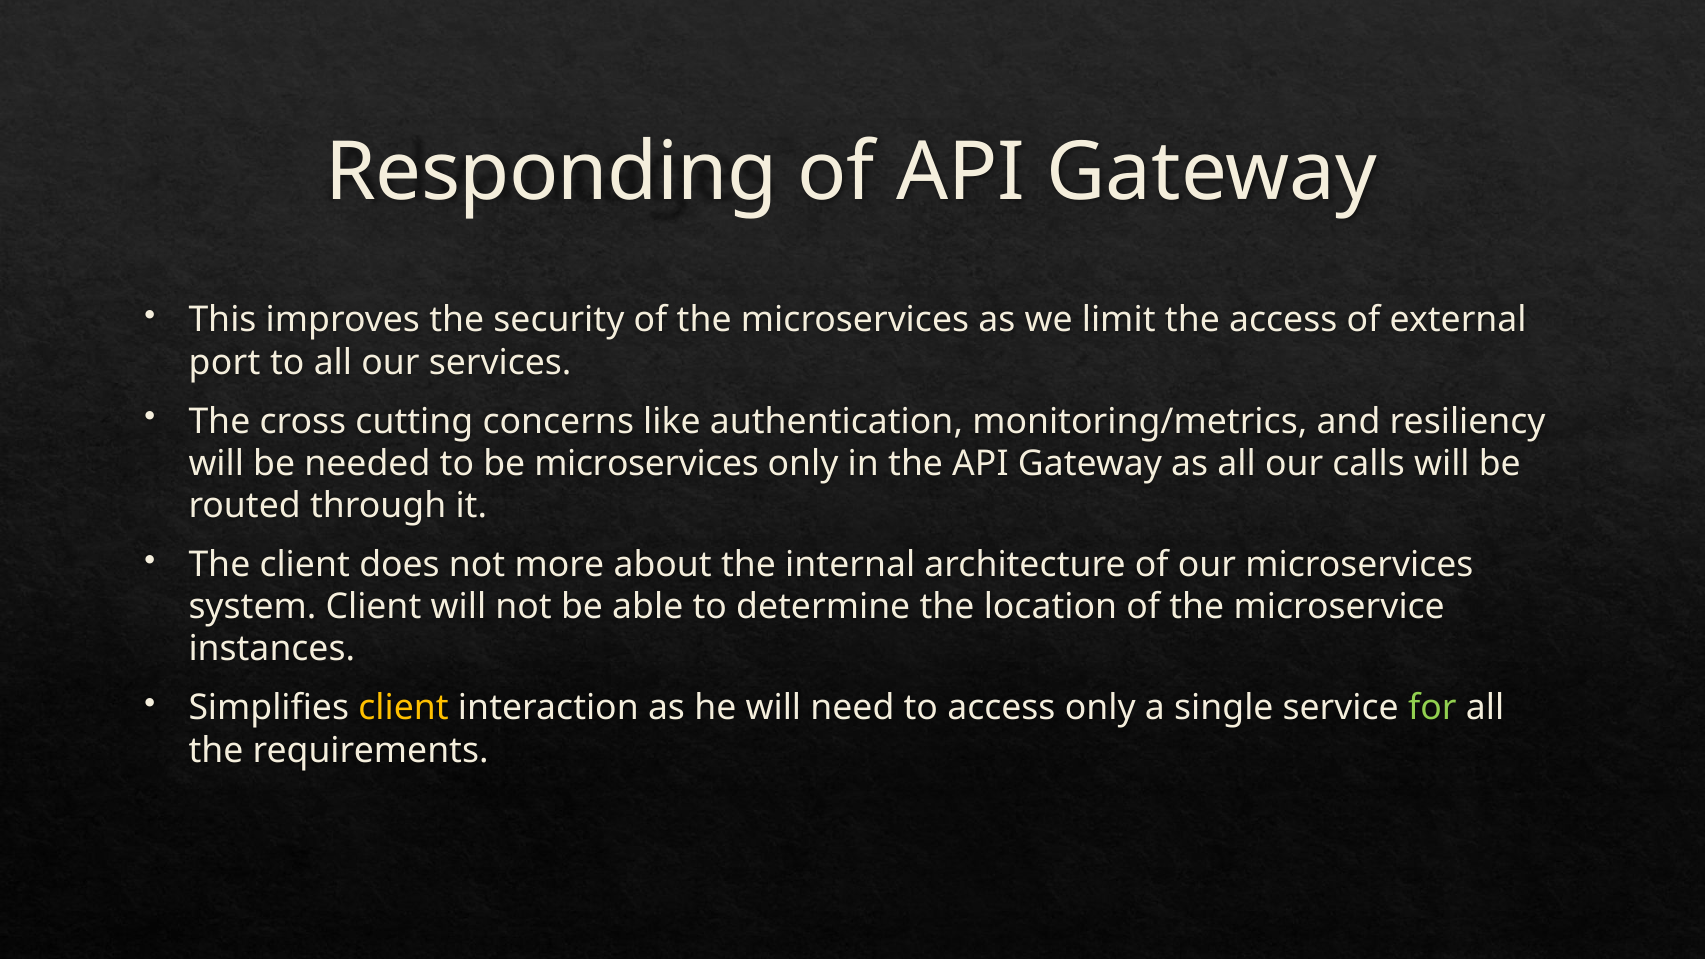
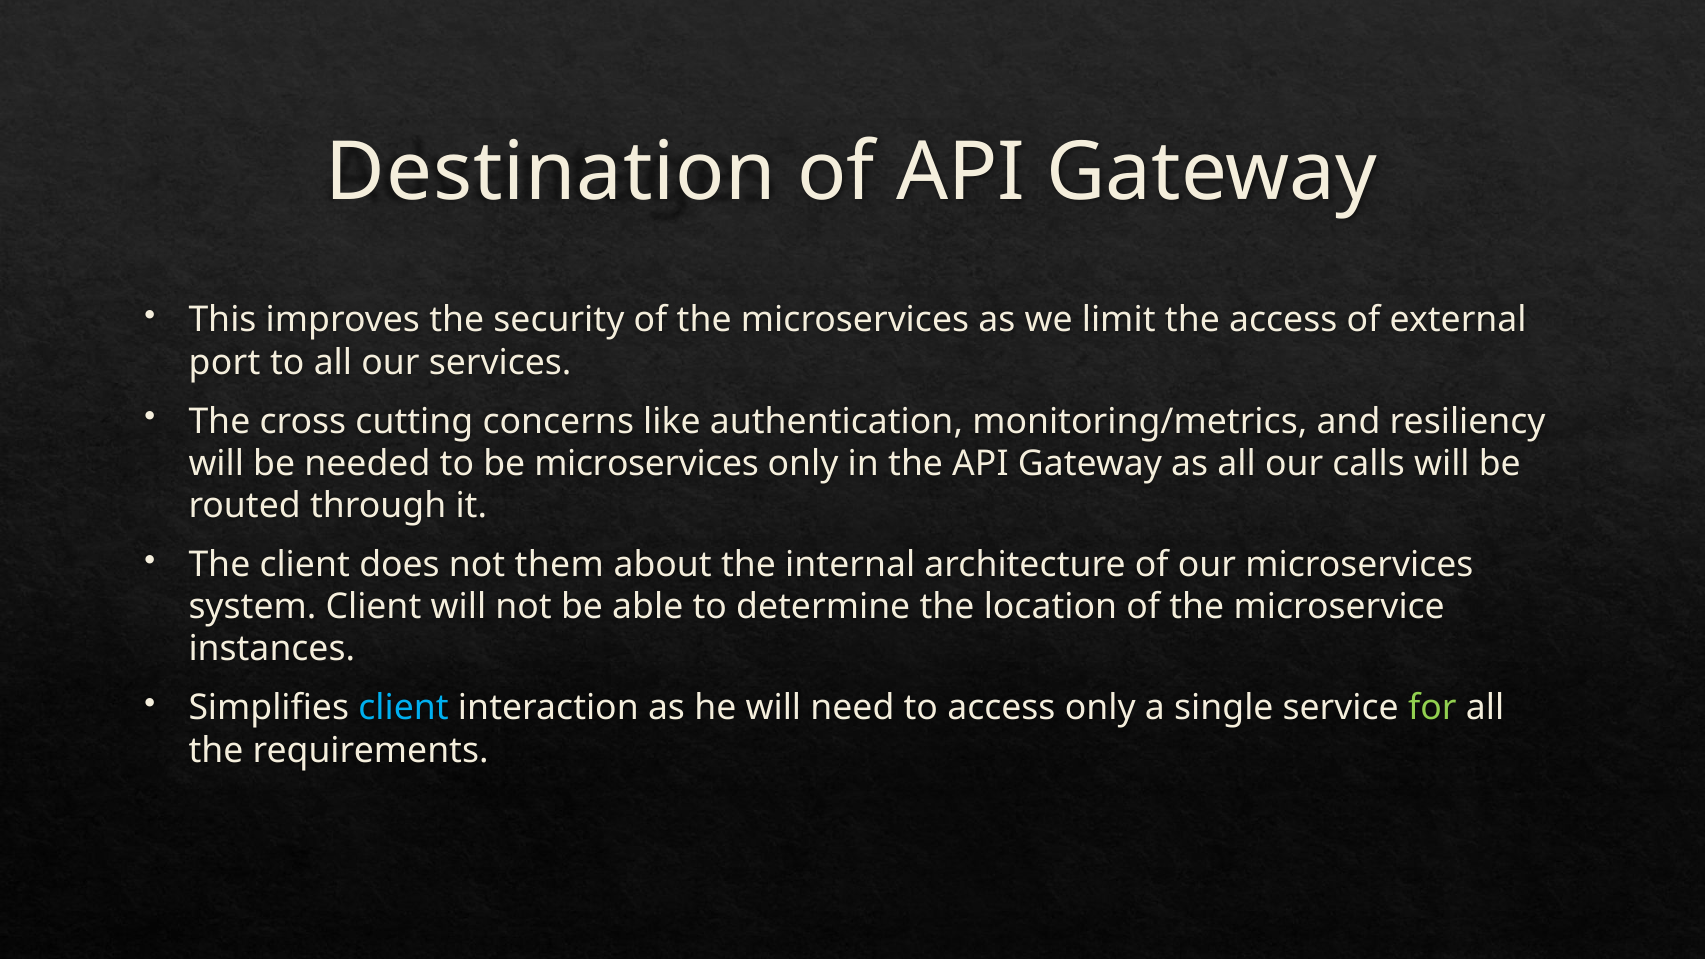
Responding: Responding -> Destination (551, 173)
more: more -> them (559, 565)
client colour: yellow -> light blue (404, 708)
